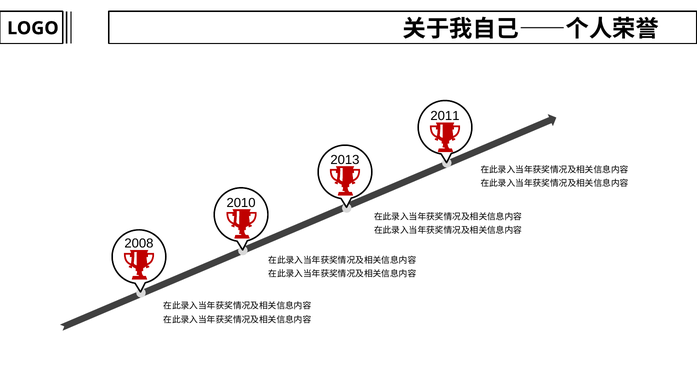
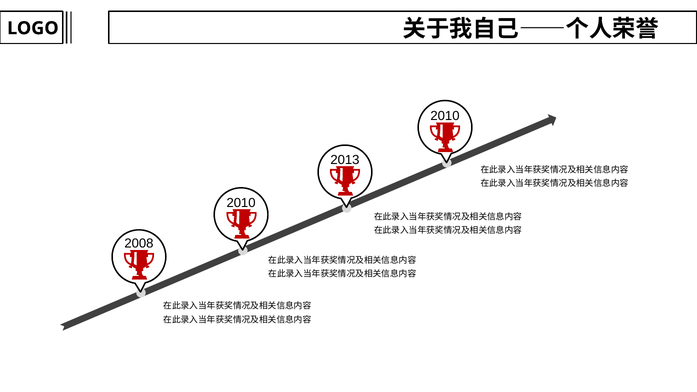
2011: 2011 -> 2010 (445, 116)
